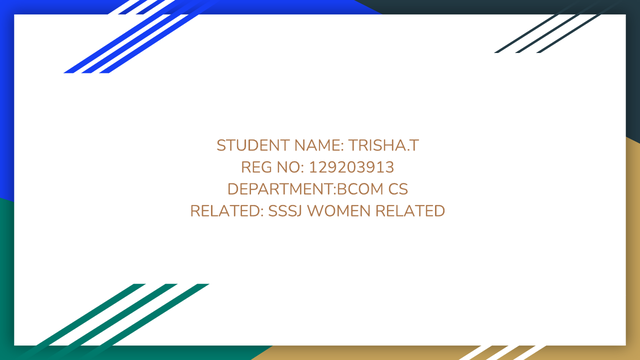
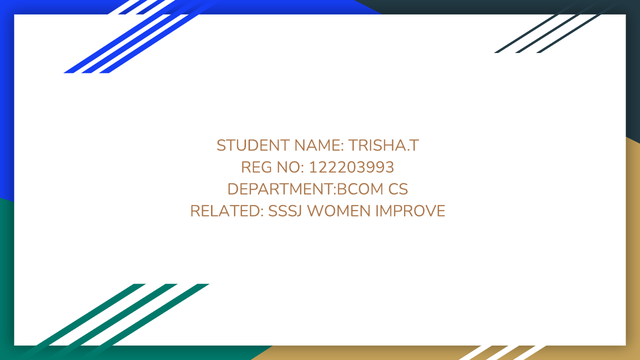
129203913: 129203913 -> 122203993 (351, 167)
WOMEN RELATED: RELATED -> IMPROVE (410, 211)
